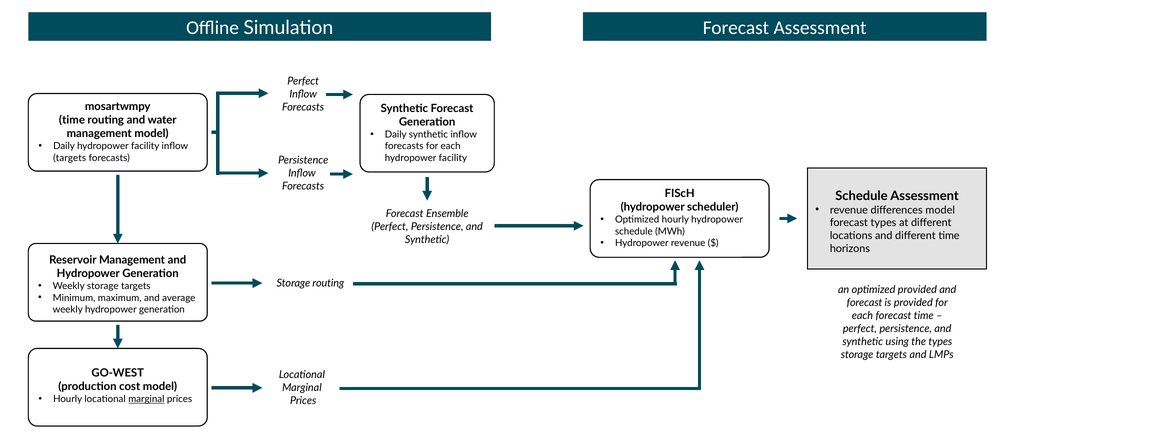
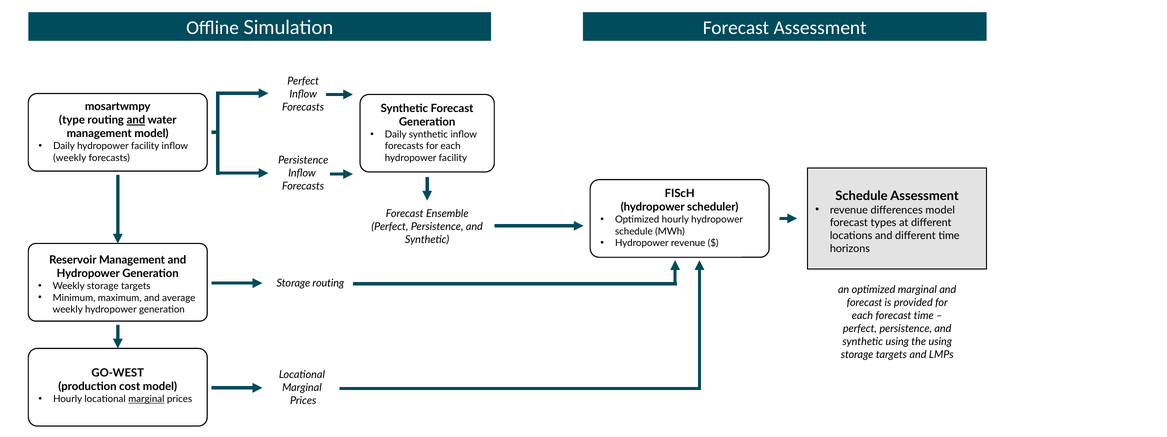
time: time -> type (72, 120)
and underline: none -> present (136, 120)
targets: targets -> weekly (70, 158)
optimized provided: provided -> marginal (917, 290)
the types: types -> using (940, 342)
